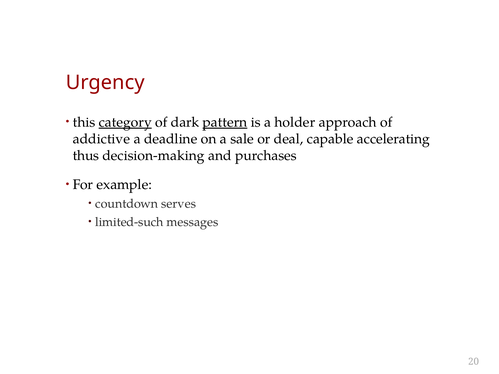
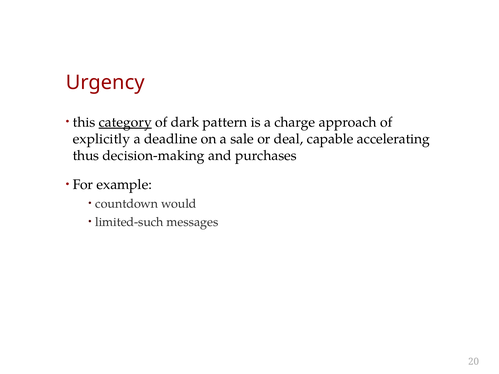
pattern underline: present -> none (225, 122)
holder: holder -> charge (295, 122)
addictive: addictive -> explicitly (101, 139)
serves: serves -> would (179, 204)
